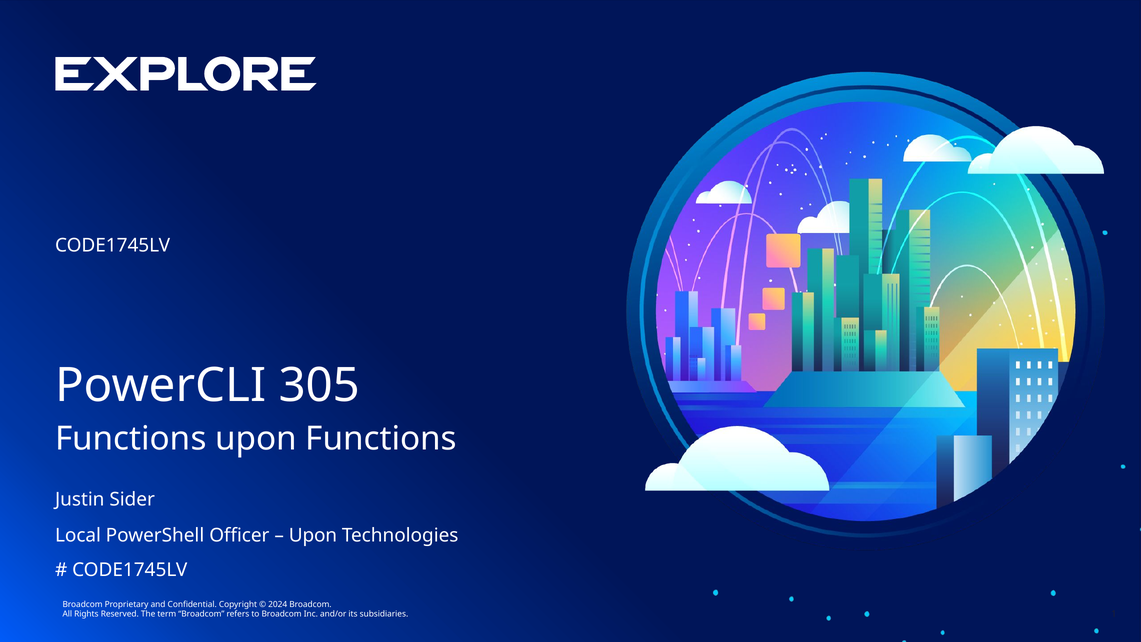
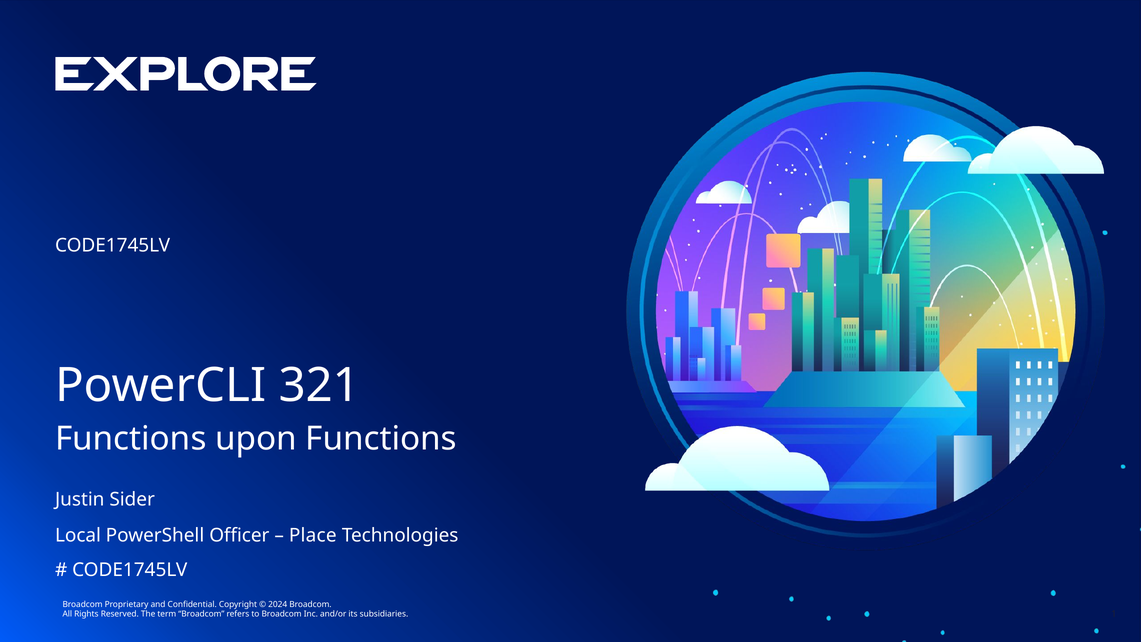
305: 305 -> 321 (319, 385)
Upon: Upon -> Place (313, 535)
